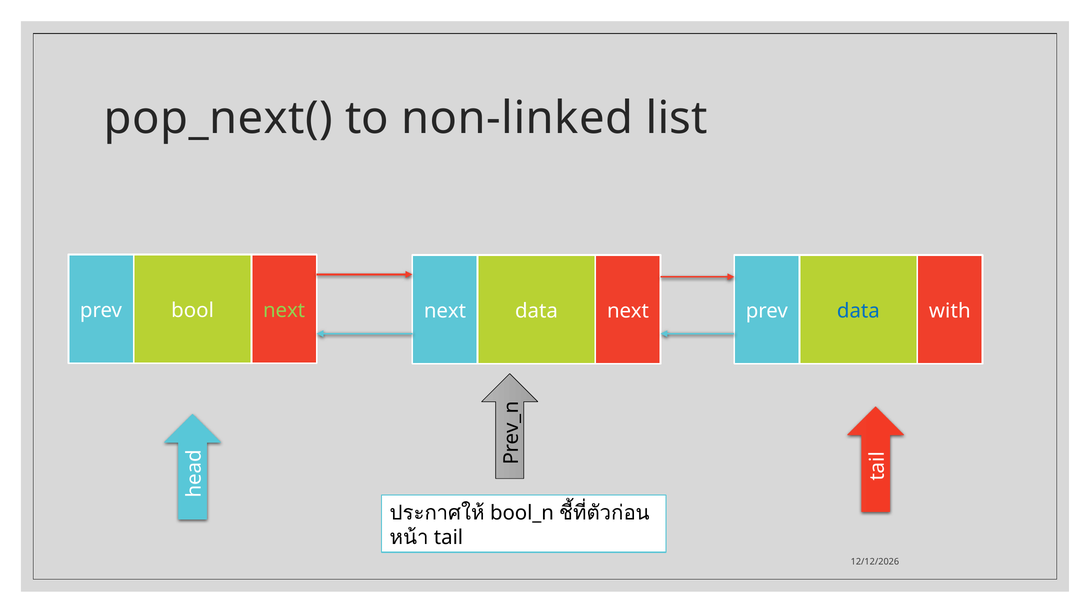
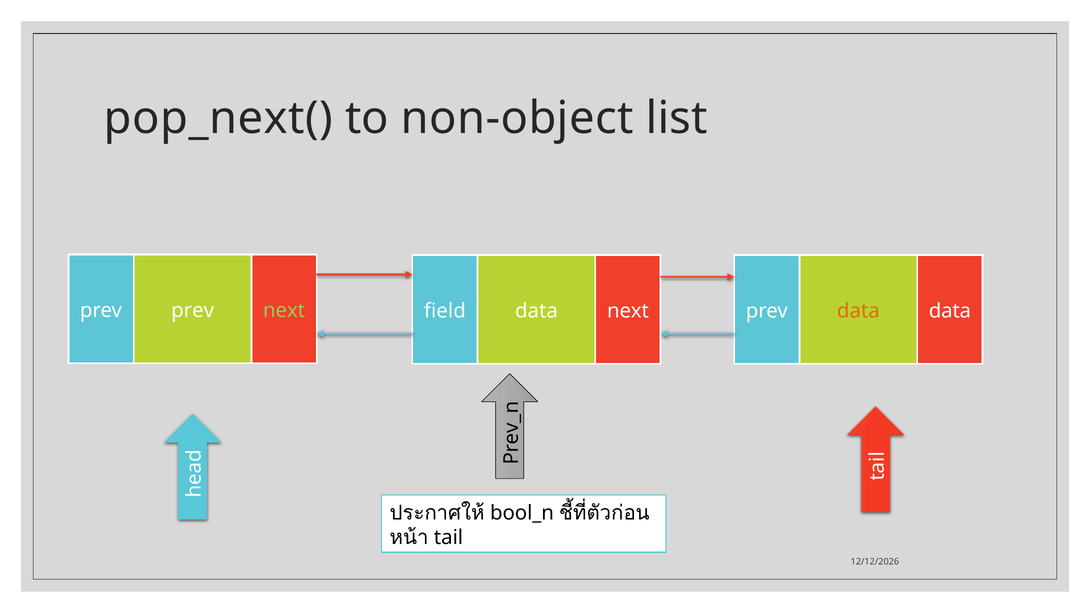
non-linked: non-linked -> non-object (517, 118)
bool: bool -> prev (193, 310)
next: next -> field (445, 311)
data colour: blue -> orange (858, 311)
prev with: with -> data (950, 311)
